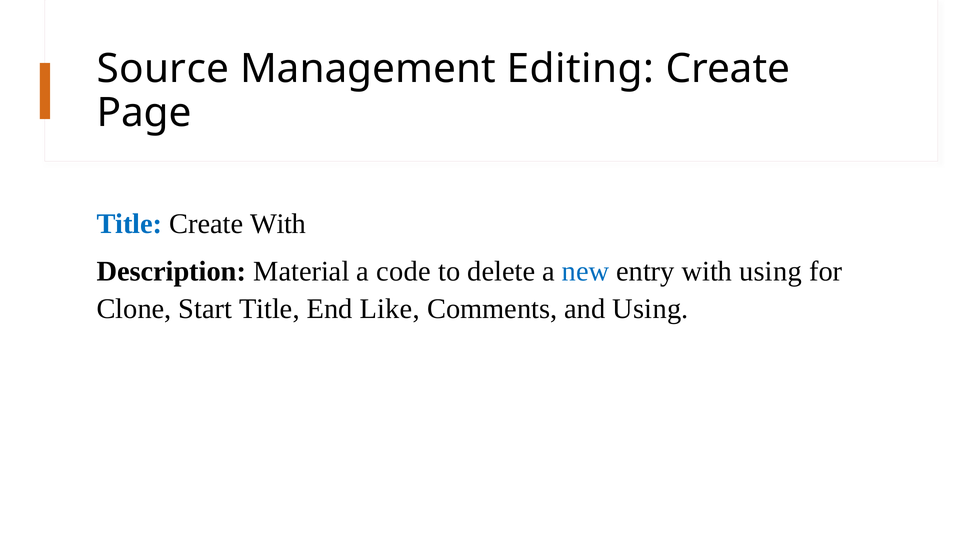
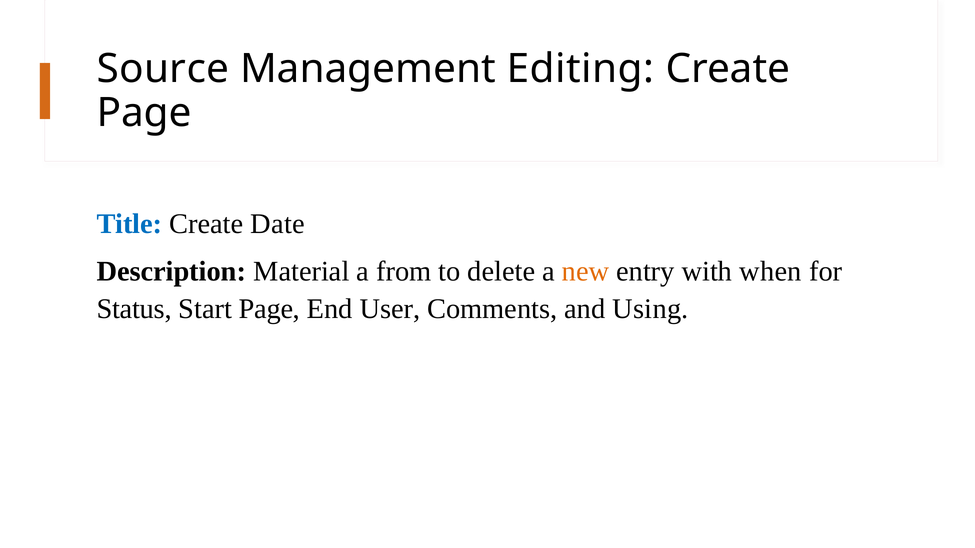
Create With: With -> Date (278, 224)
code: code -> from (404, 272)
new colour: blue -> orange (586, 272)
with using: using -> when (770, 272)
Clone: Clone -> Status (134, 309)
Start Title: Title -> Page (269, 309)
Like: Like -> User (390, 309)
